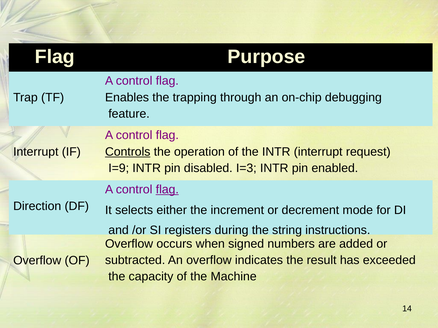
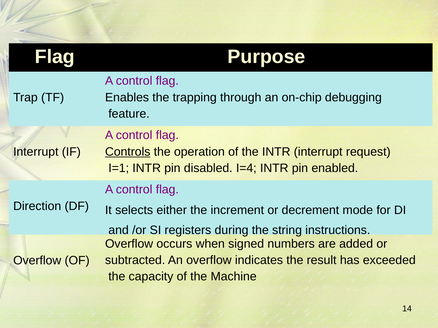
I=9: I=9 -> I=1 (119, 168)
I=3: I=3 -> I=4 (246, 168)
flag underline: present -> none (167, 190)
